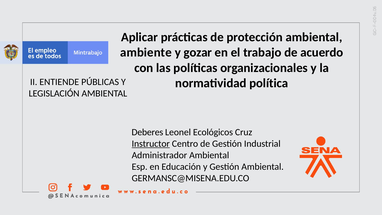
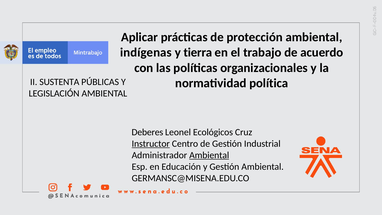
ambiente: ambiente -> indígenas (146, 52)
gozar: gozar -> tierra (198, 52)
ENTIENDE: ENTIENDE -> SUSTENTA (59, 82)
Ambiental underline: none -> present (209, 155)
